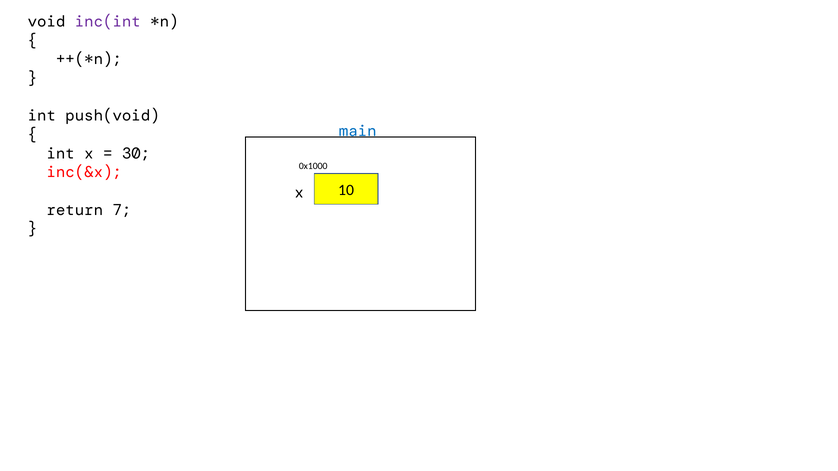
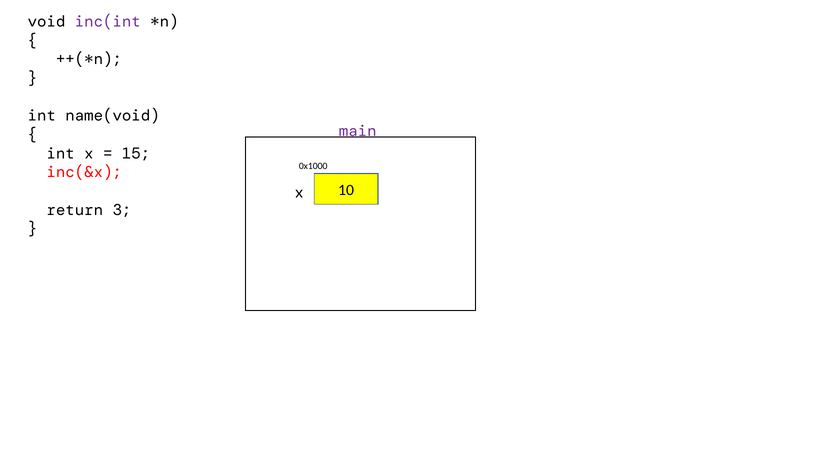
push(void: push(void -> name(void (113, 116)
main colour: blue -> purple (358, 131)
30: 30 -> 15 (136, 153)
7: 7 -> 3 (122, 210)
